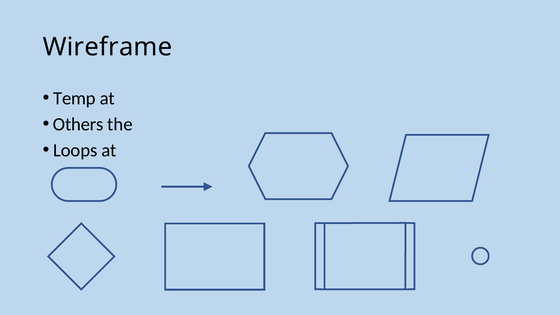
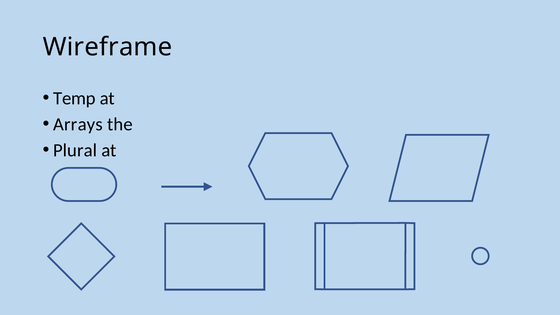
Others: Others -> Arrays (78, 124)
Loops: Loops -> Plural (75, 150)
